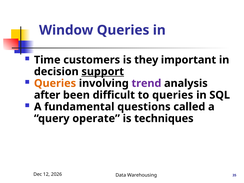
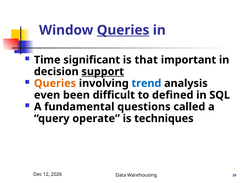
Queries underline: none -> present (123, 30)
customers: customers -> significant (92, 60)
they: they -> that (146, 60)
trend colour: purple -> blue (146, 83)
after: after -> even (47, 95)
to queries: queries -> defined (173, 95)
